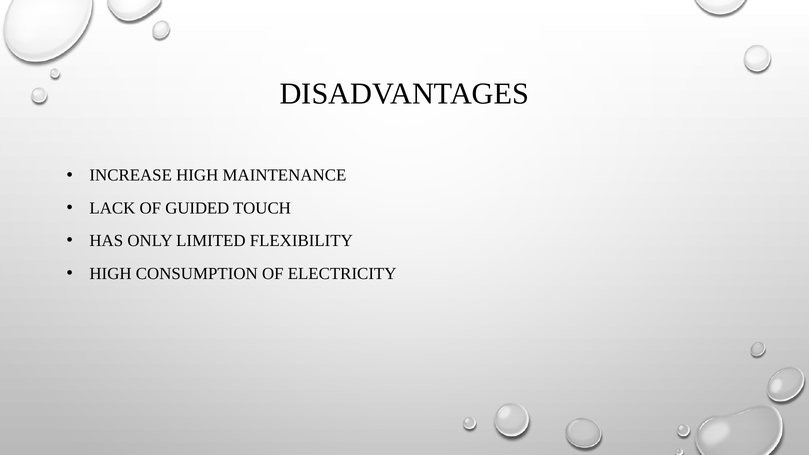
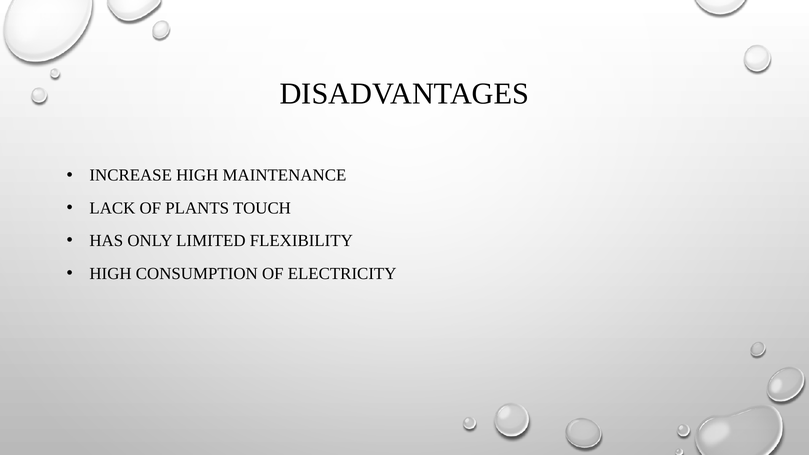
GUIDED: GUIDED -> PLANTS (197, 208)
